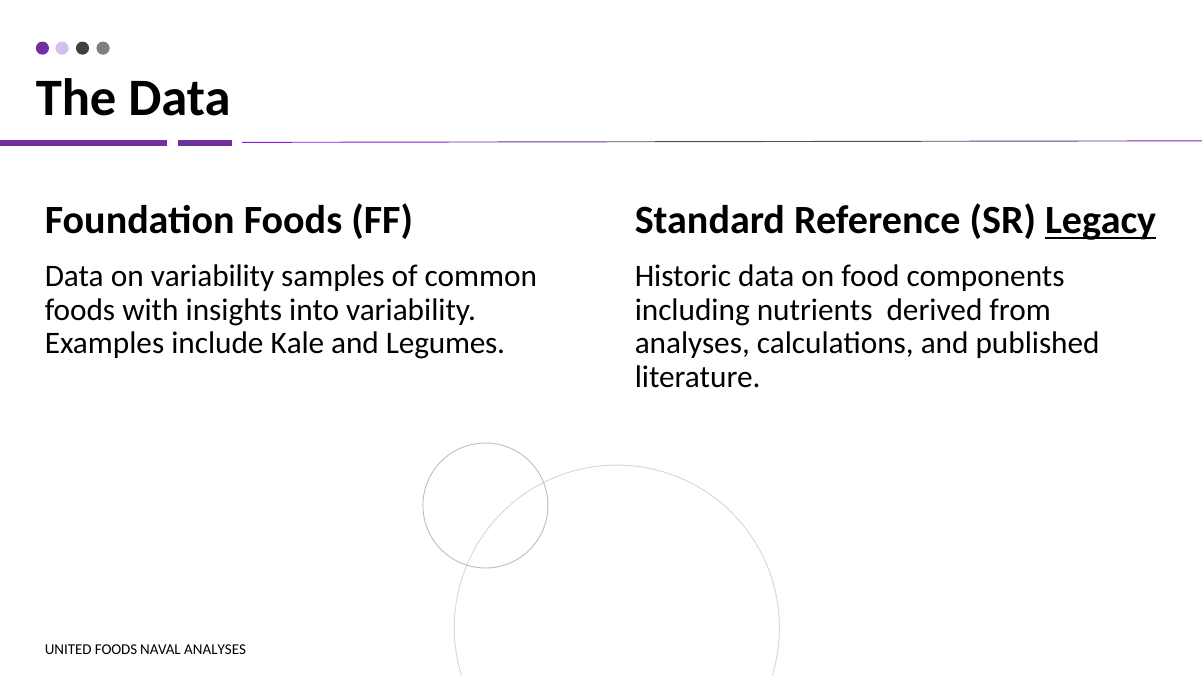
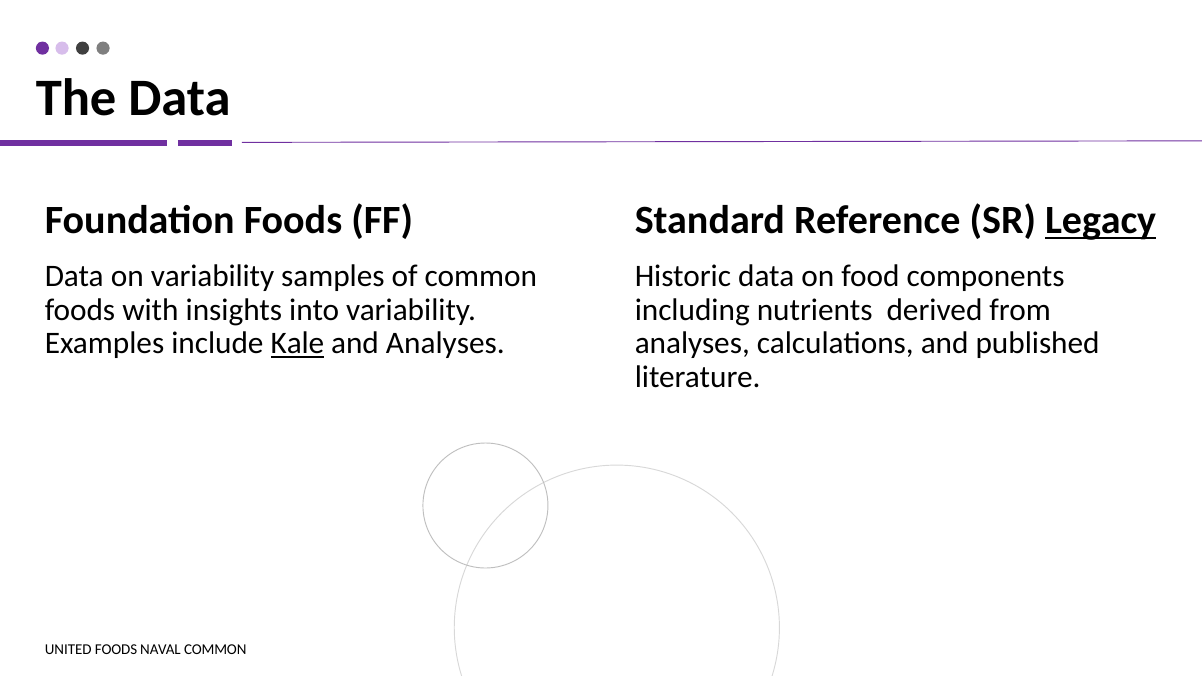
Kale underline: none -> present (297, 344)
and Legumes: Legumes -> Analyses (445, 344)
NAVAL ANALYSES: ANALYSES -> COMMON (215, 650)
